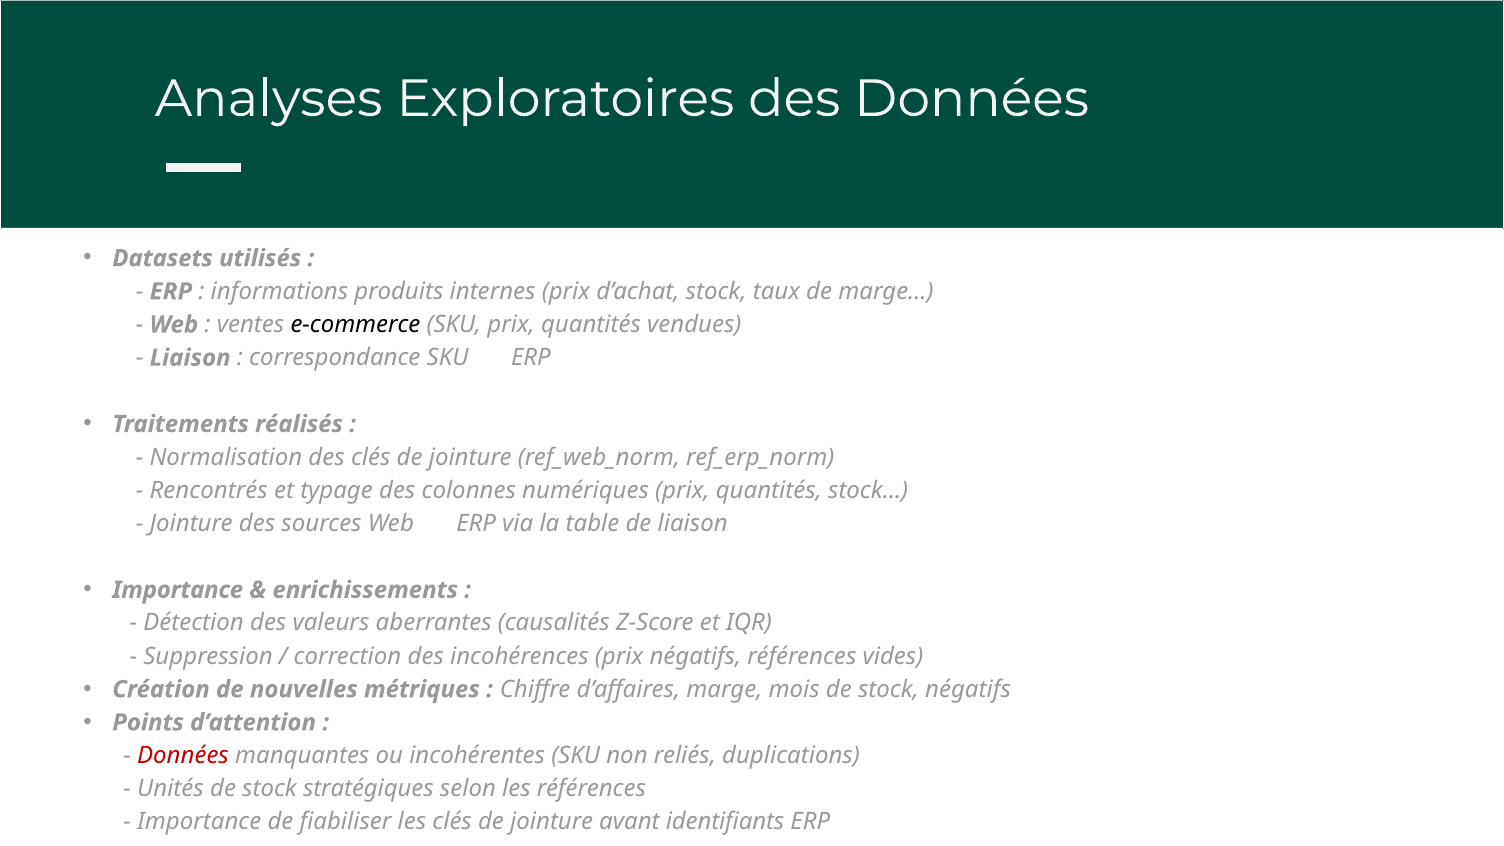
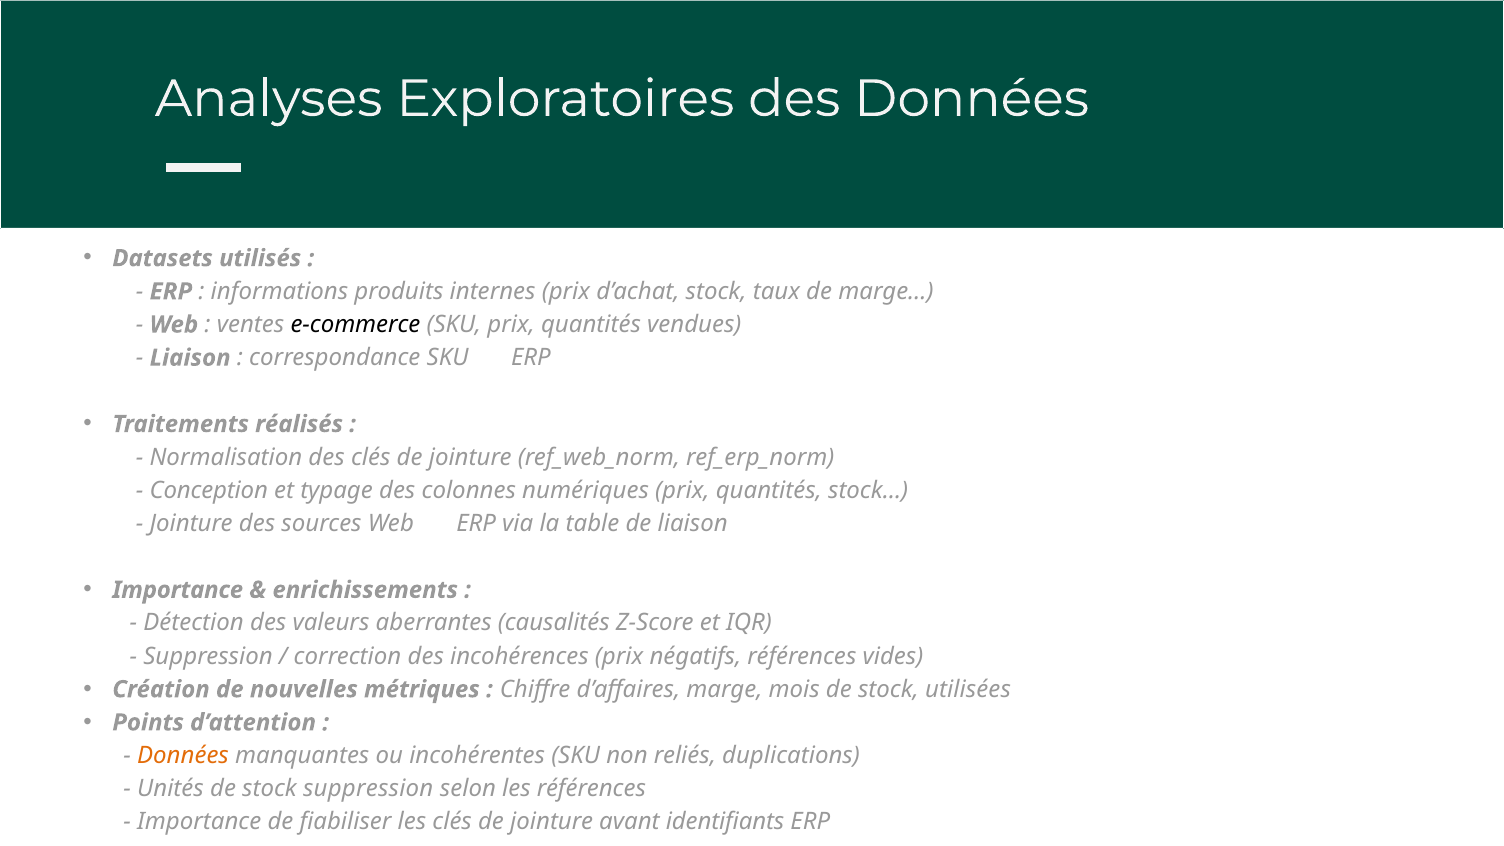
Rencontrés: Rencontrés -> Conception (209, 490)
stock négatifs: négatifs -> utilisées (968, 689)
Données colour: red -> orange (183, 756)
stock stratégiques: stratégiques -> suppression (368, 789)
